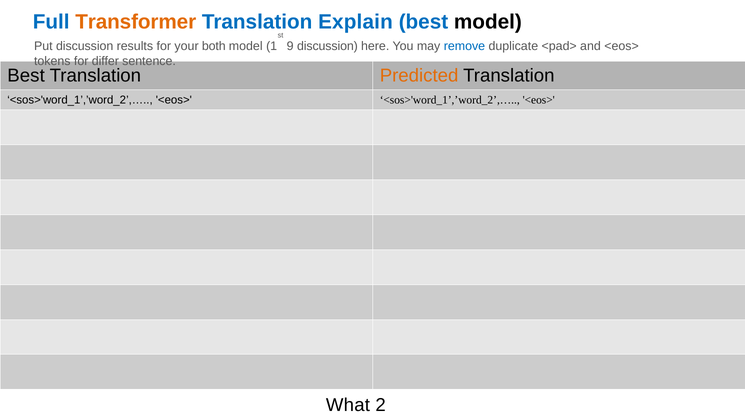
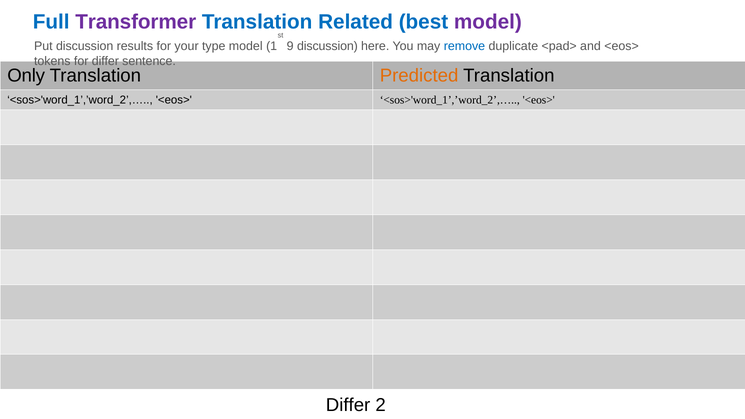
Transformer colour: orange -> purple (136, 22)
Explain: Explain -> Related (356, 22)
model colour: black -> purple (488, 22)
both: both -> type (214, 46)
Best: Best -> Only (26, 76)
What: What -> Differ (348, 405)
